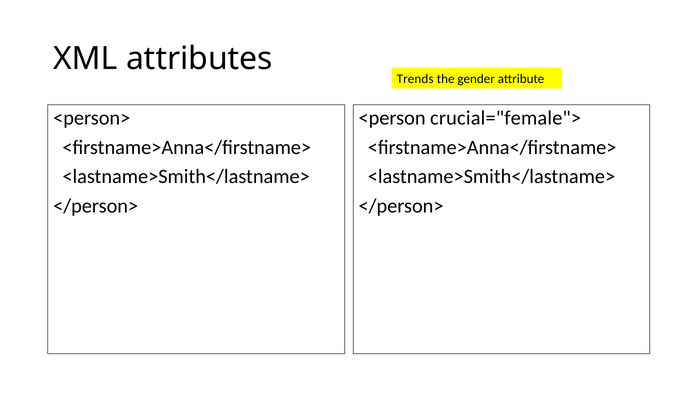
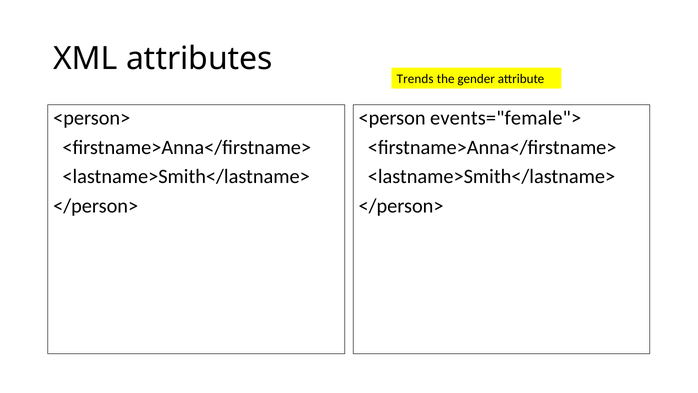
crucial="female">: crucial="female"> -> events="female"> (506, 118)
